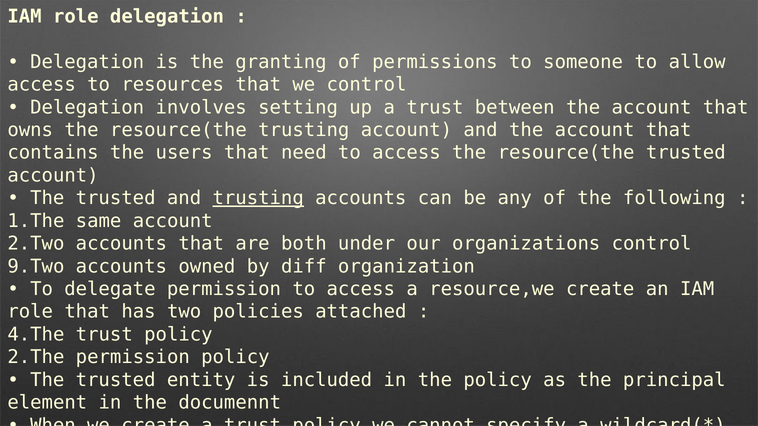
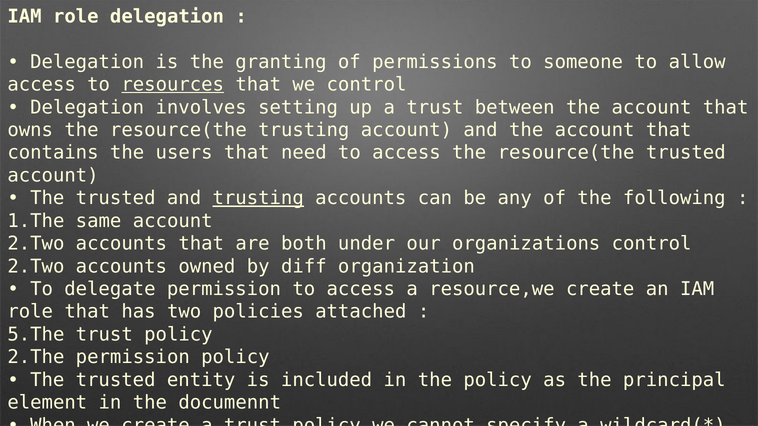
resources underline: none -> present (173, 85)
9.Two: 9.Two -> 2.Two (36, 267)
4.The: 4.The -> 5.The (36, 335)
